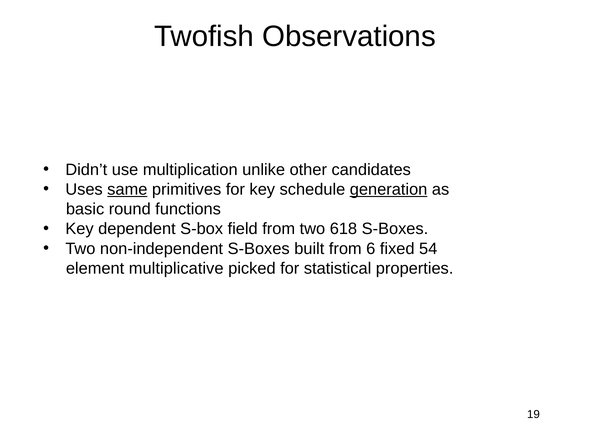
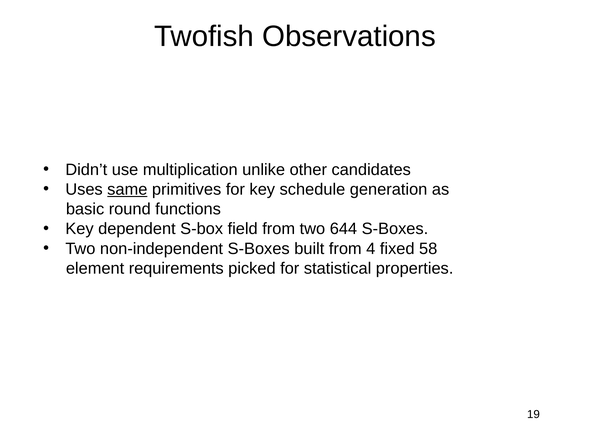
generation underline: present -> none (389, 189)
618: 618 -> 644 (343, 229)
6: 6 -> 4 (371, 248)
54: 54 -> 58 (428, 248)
multiplicative: multiplicative -> requirements (176, 268)
